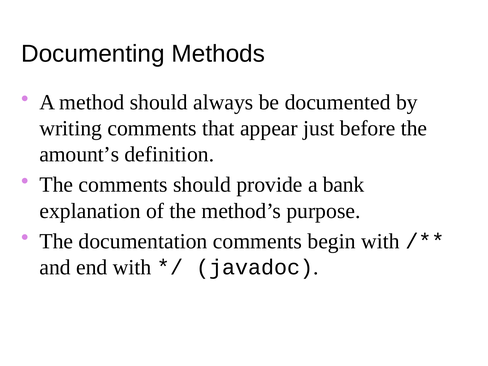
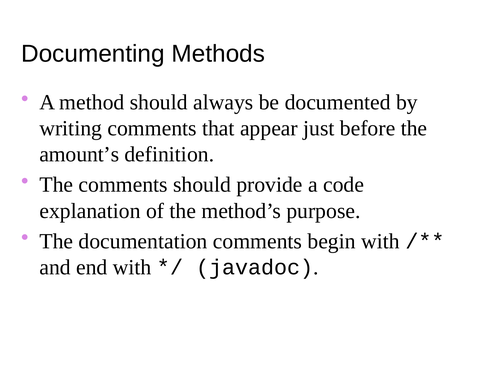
bank: bank -> code (344, 185)
